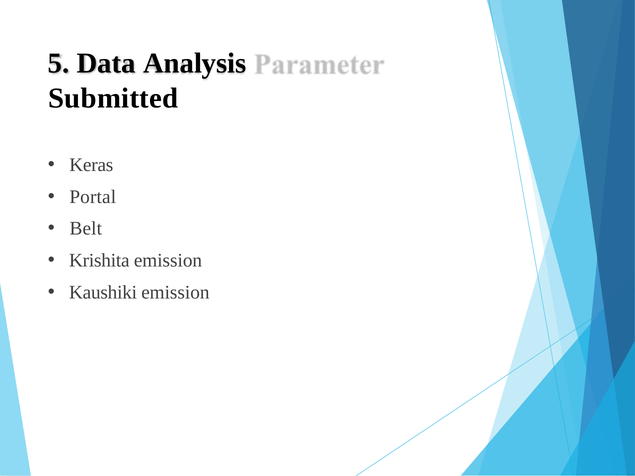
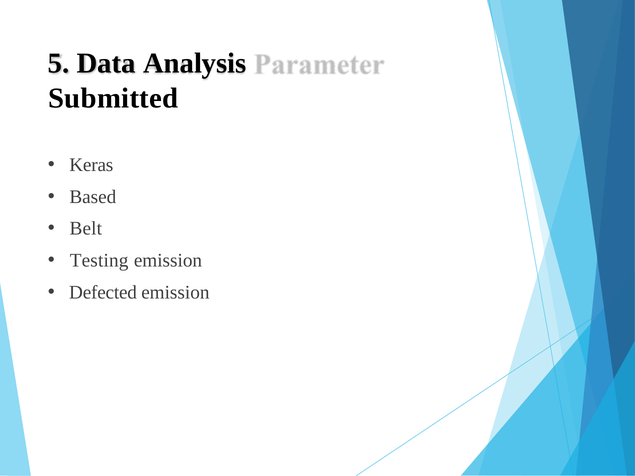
Portal: Portal -> Based (93, 197)
Krishita: Krishita -> Testing (99, 261)
Kaushiki: Kaushiki -> Defected (103, 292)
